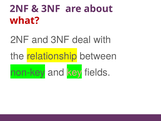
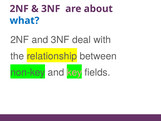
what colour: red -> blue (24, 21)
